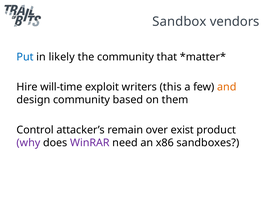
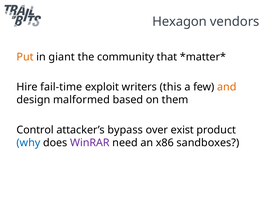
Sandbox: Sandbox -> Hexagon (180, 22)
Put colour: blue -> orange (25, 57)
likely: likely -> giant (62, 57)
will-time: will-time -> fail-time (61, 87)
design community: community -> malformed (81, 100)
remain: remain -> bypass (125, 130)
why colour: purple -> blue (28, 143)
